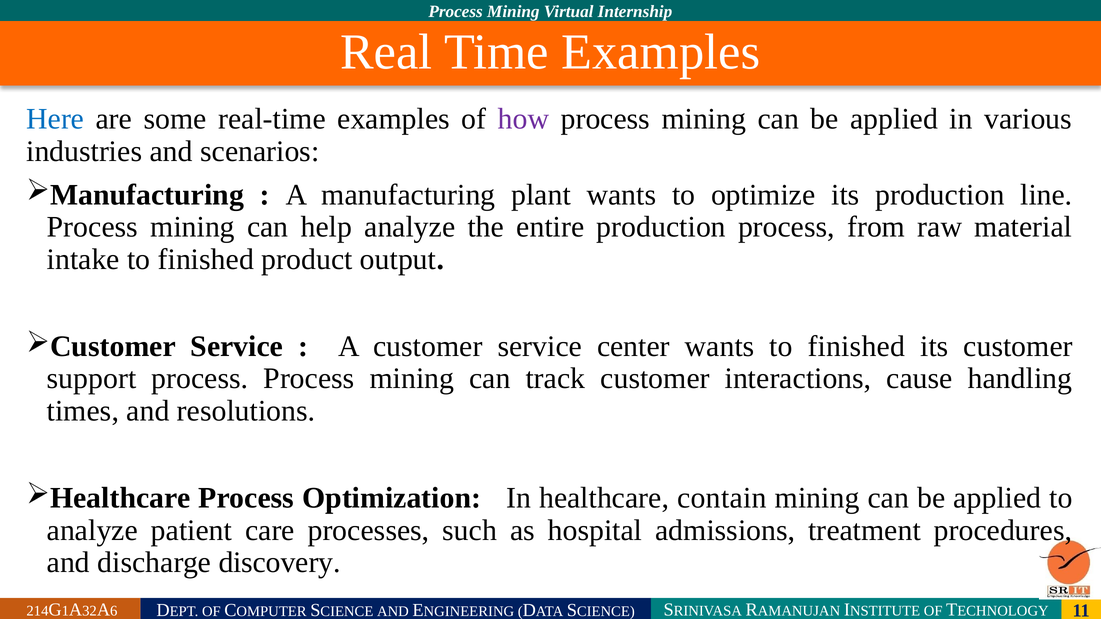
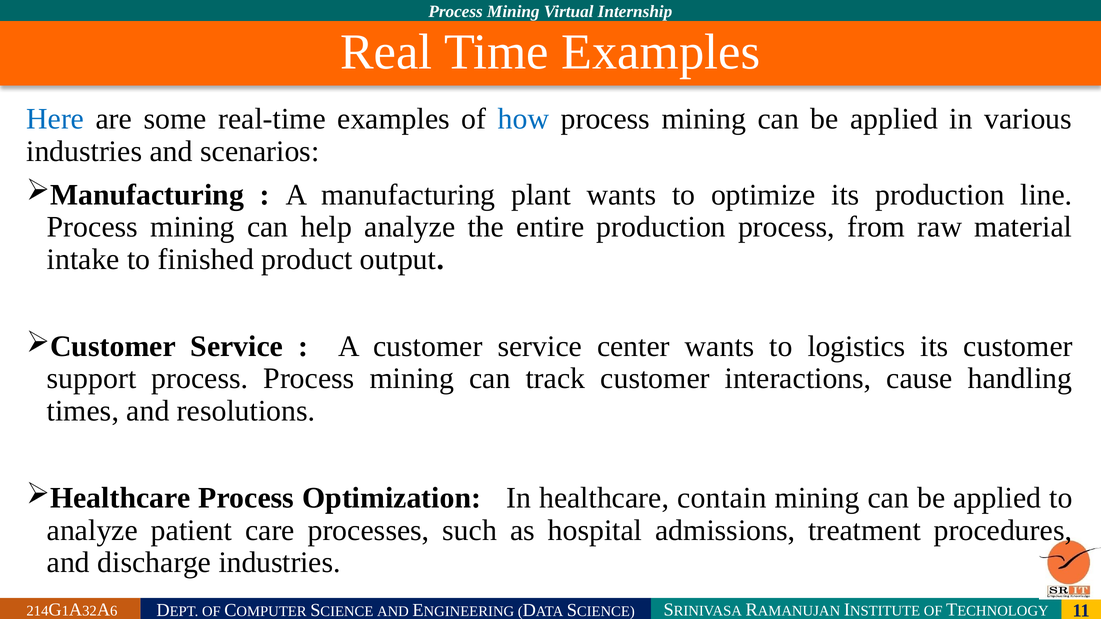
how colour: purple -> blue (524, 119)
wants to finished: finished -> logistics (857, 347)
discharge discovery: discovery -> industries (280, 563)
